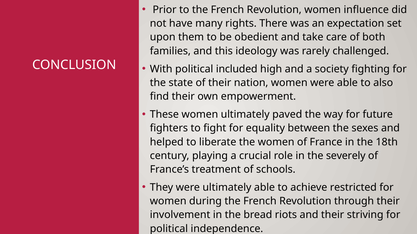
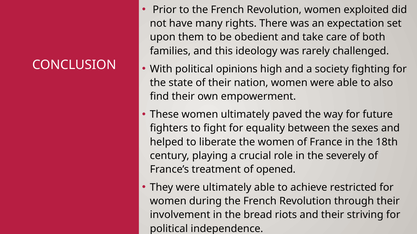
influence: influence -> exploited (366, 10)
included: included -> opinions (237, 69)
schools: schools -> opened (276, 170)
